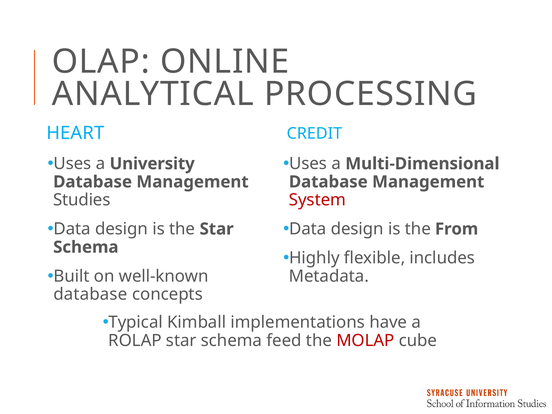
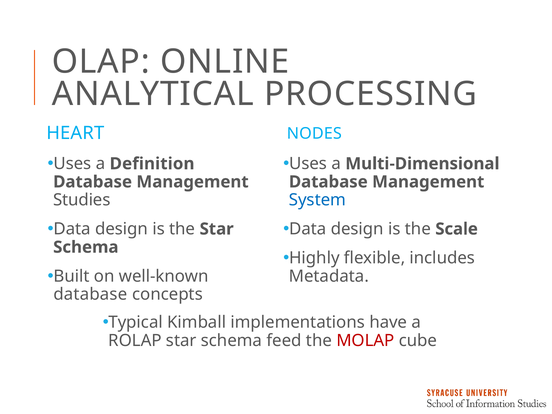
CREDIT: CREDIT -> NODES (314, 134)
University: University -> Definition (152, 164)
System colour: red -> blue (317, 200)
From: From -> Scale (457, 229)
